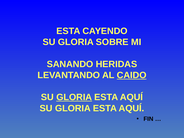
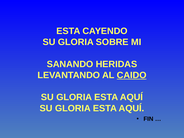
GLORIA underline: present -> none (74, 97)
